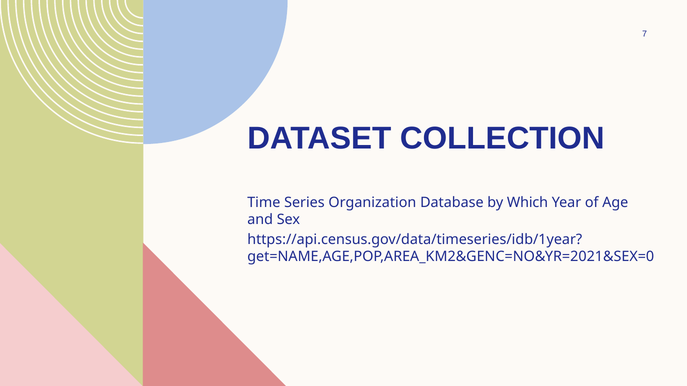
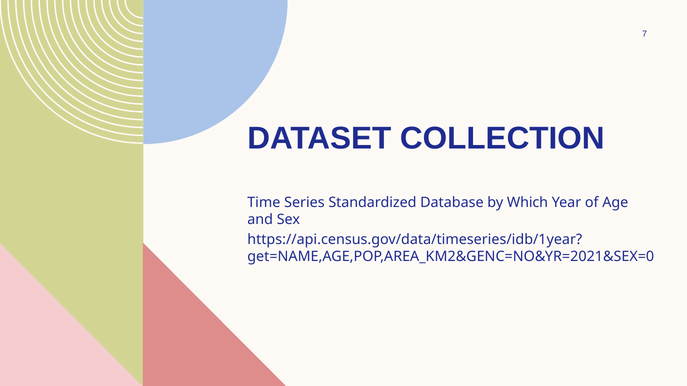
Organization: Organization -> Standardized (372, 203)
